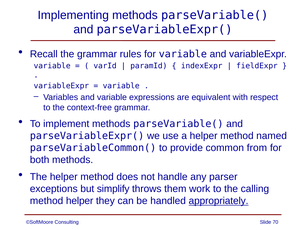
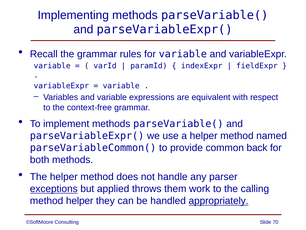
from: from -> back (257, 148)
exceptions underline: none -> present (54, 188)
simplify: simplify -> applied (113, 188)
